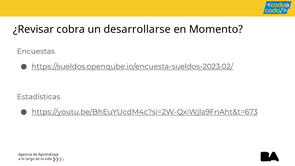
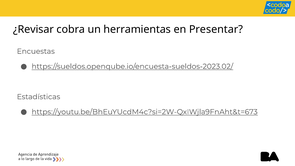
desarrollarse: desarrollarse -> herramientas (137, 29)
Momento: Momento -> Presentar (216, 29)
